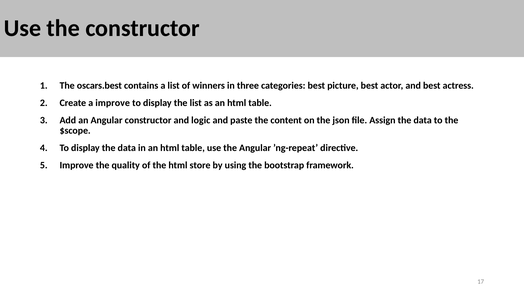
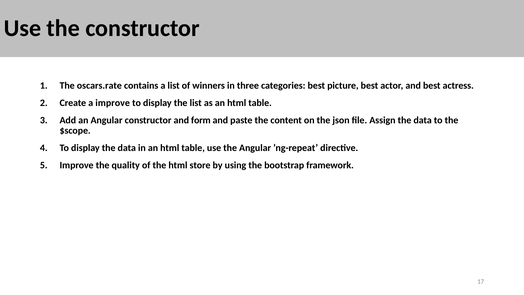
oscars.best: oscars.best -> oscars.rate (99, 86)
logic: logic -> form (201, 120)
